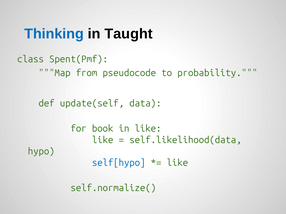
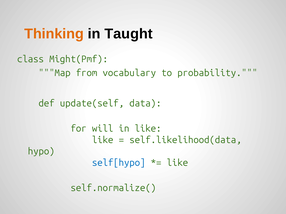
Thinking colour: blue -> orange (54, 34)
Spent(Pmf: Spent(Pmf -> Might(Pmf (79, 59)
pseudocode: pseudocode -> vocabulary (129, 73)
book: book -> will (103, 129)
